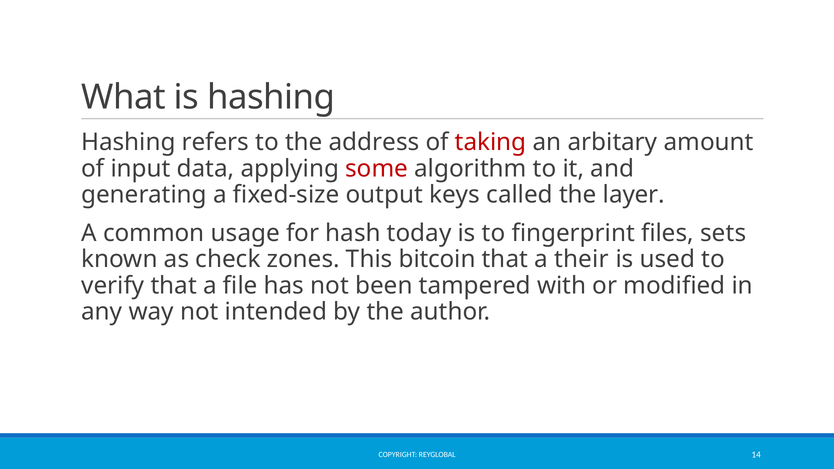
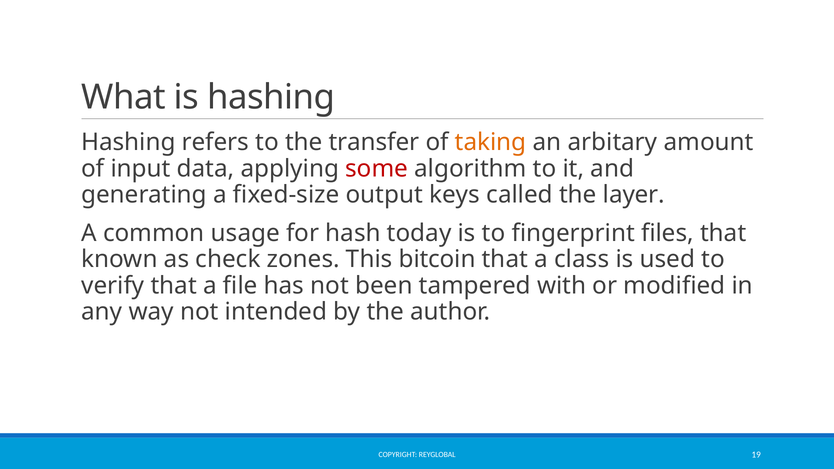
address: address -> transfer (374, 142)
taking colour: red -> orange (491, 142)
files sets: sets -> that (723, 233)
their: their -> class (582, 259)
14: 14 -> 19 (756, 455)
